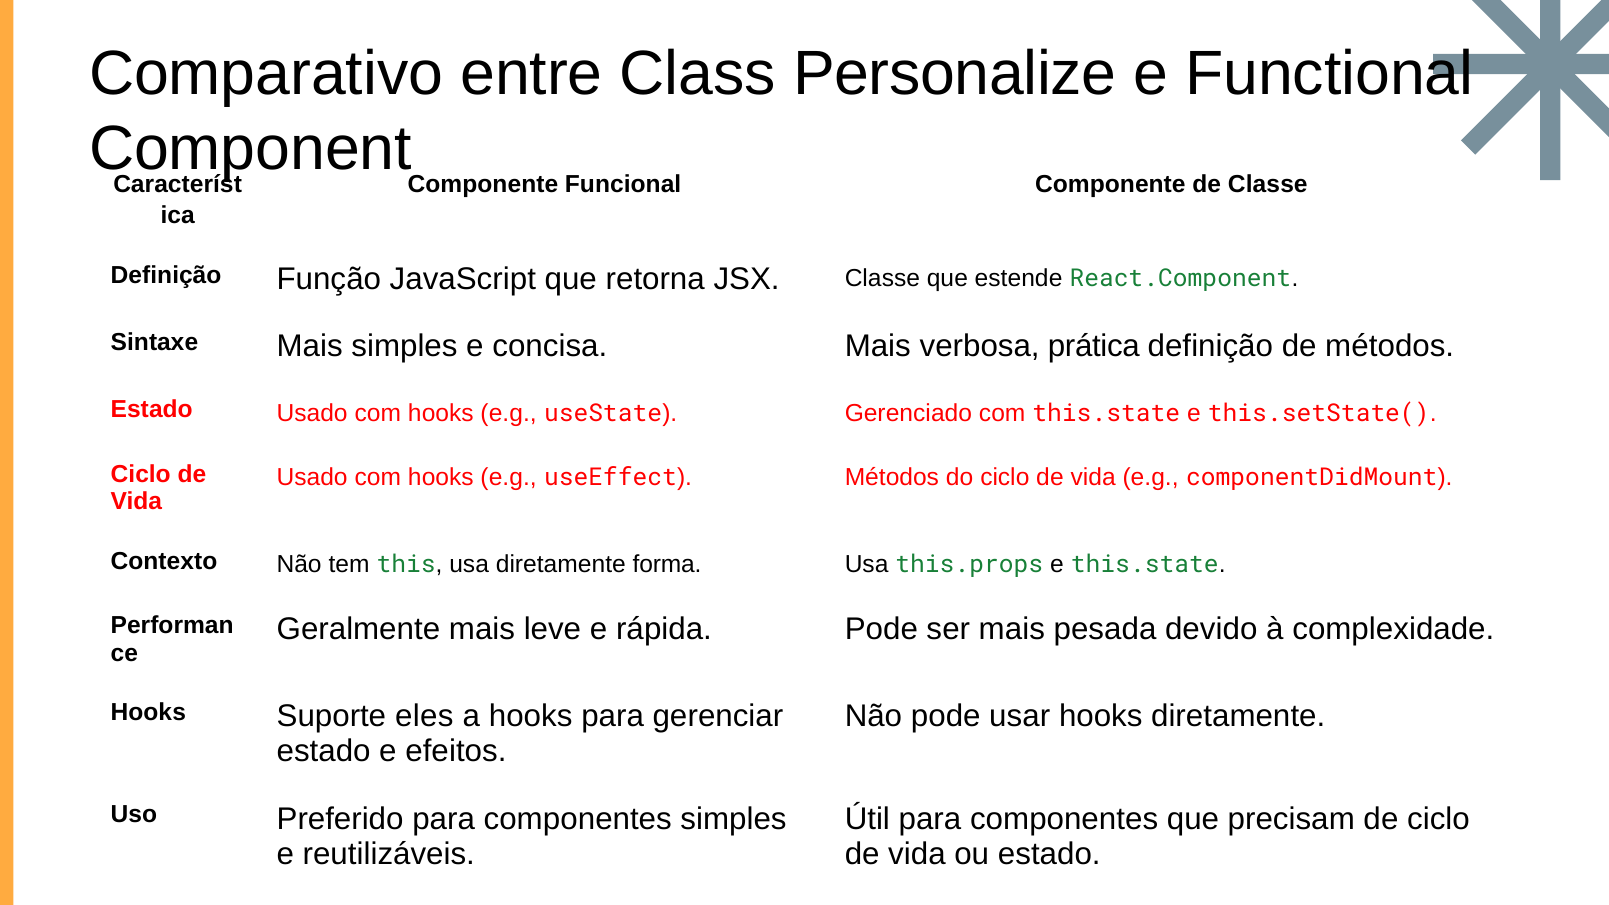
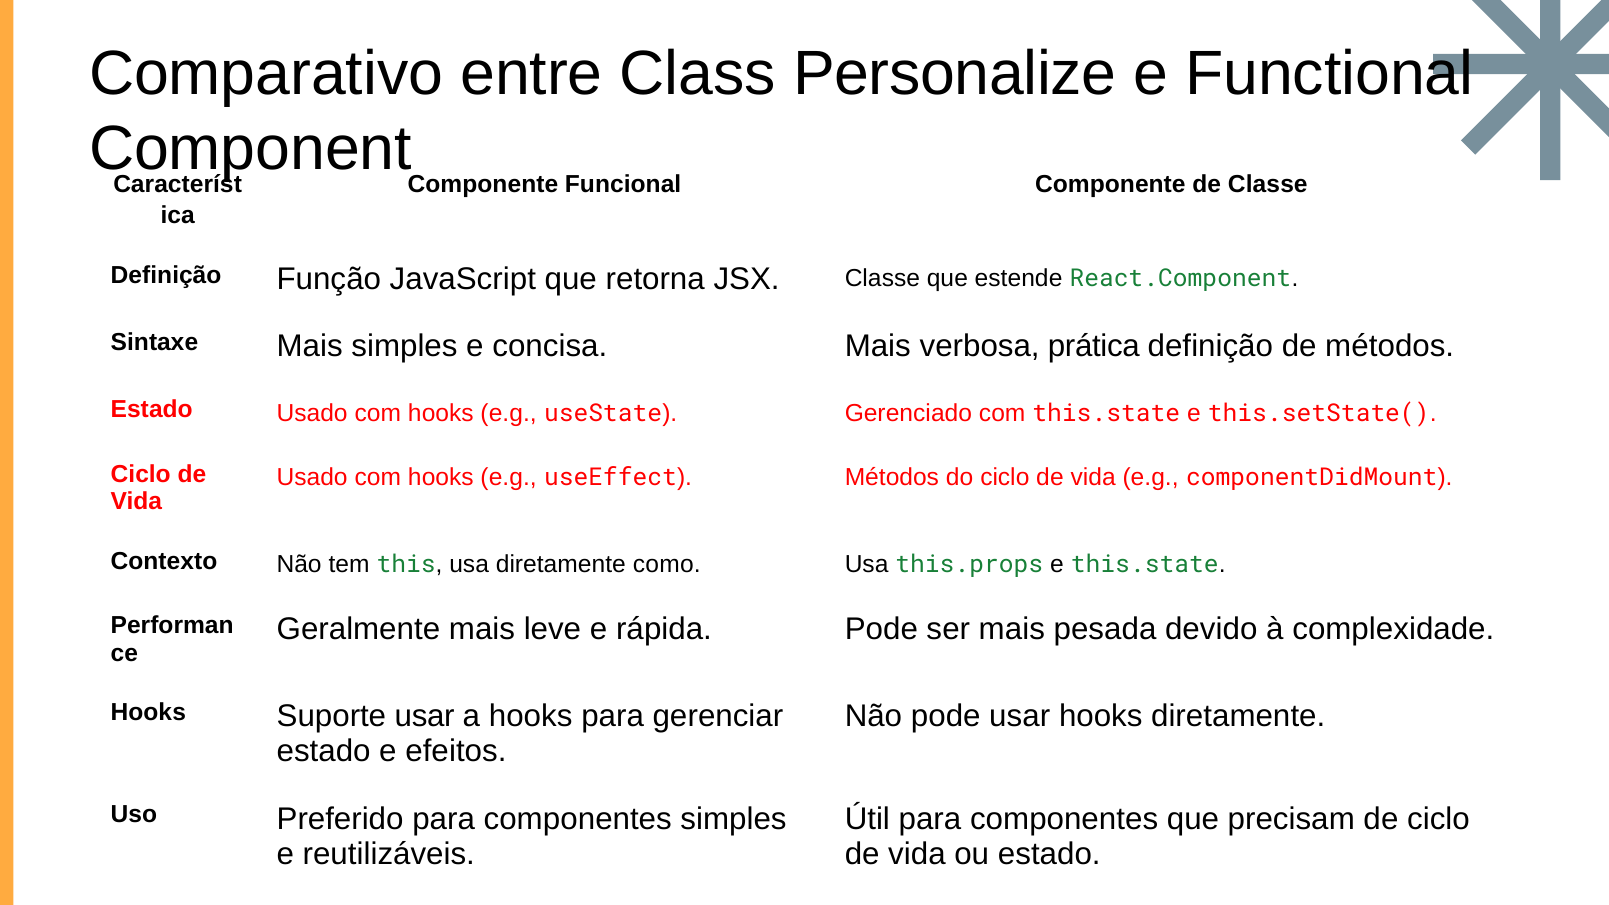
forma: forma -> como (667, 565)
Suporte eles: eles -> usar (425, 716)
